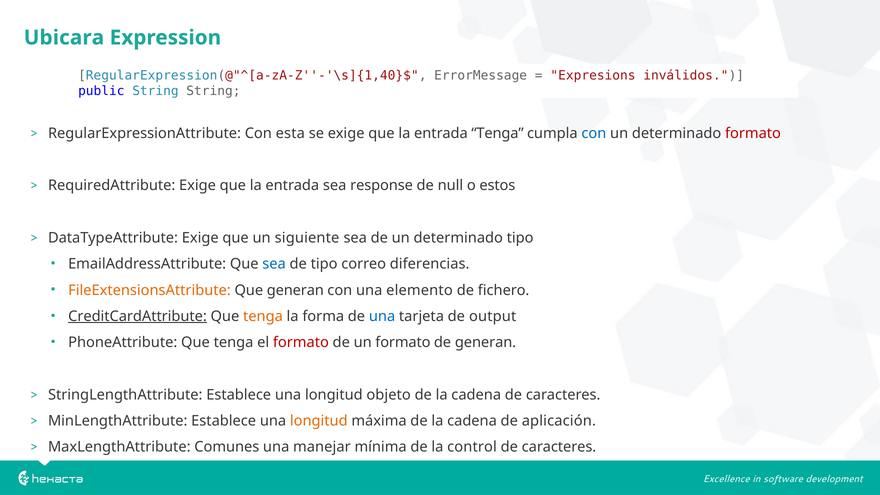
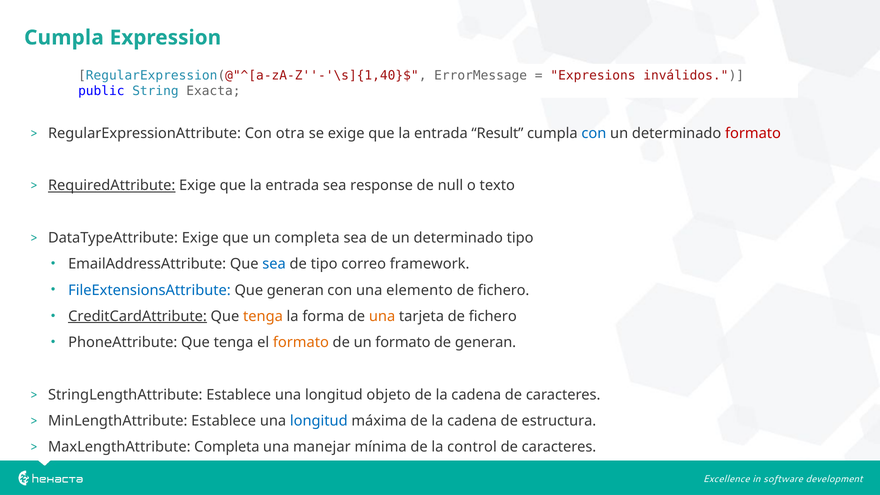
Ubicara: Ubicara -> Cumpla (64, 38)
String String: String -> Exacta (213, 91)
esta: esta -> otra (290, 133)
entrada Tenga: Tenga -> Result (497, 133)
RequiredAttribute underline: none -> present (112, 186)
estos: estos -> texto (497, 186)
un siguiente: siguiente -> completa (307, 238)
diferencias: diferencias -> framework (430, 264)
FileExtensionsAttribute colour: orange -> blue (149, 290)
una colour: blue -> orange (382, 316)
tarjeta de output: output -> fichero (493, 316)
formato colour: red -> orange (301, 342)
longitud colour: orange -> blue (319, 421)
aplicación: aplicación -> estructura (559, 421)
MaxLengthAttribute Comunes: Comunes -> Completa (227, 447)
